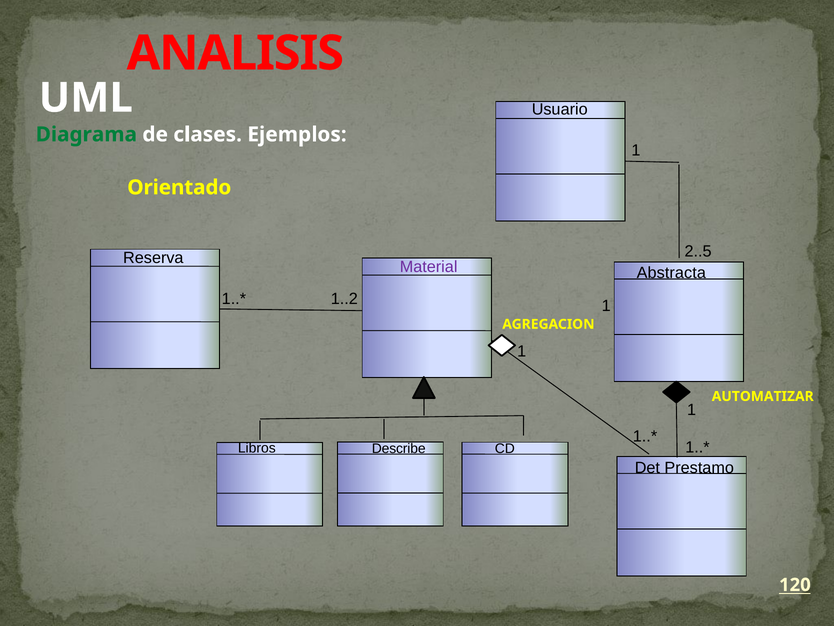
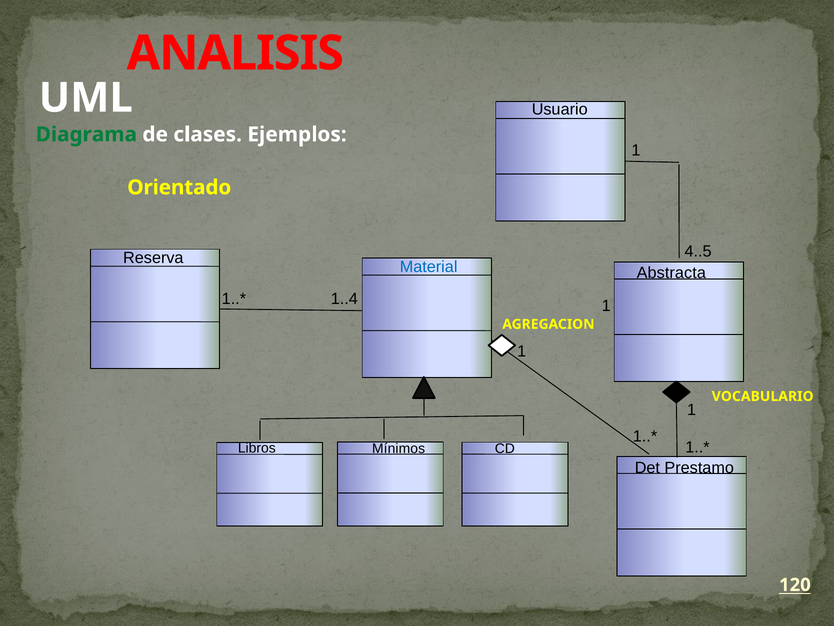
2..5: 2..5 -> 4..5 (698, 251)
Material colour: purple -> blue (429, 267)
1..2: 1..2 -> 1..4 (344, 298)
AUTOMATIZAR: AUTOMATIZAR -> VOCABULARIO (763, 396)
Describe: Describe -> Mínimos (399, 448)
